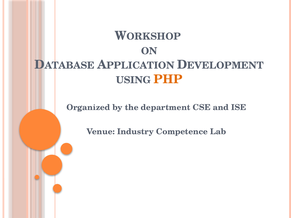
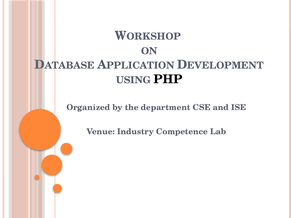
PHP colour: orange -> black (168, 79)
